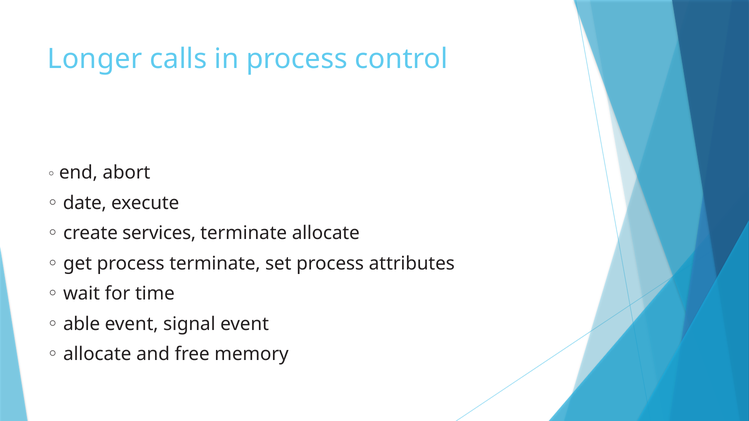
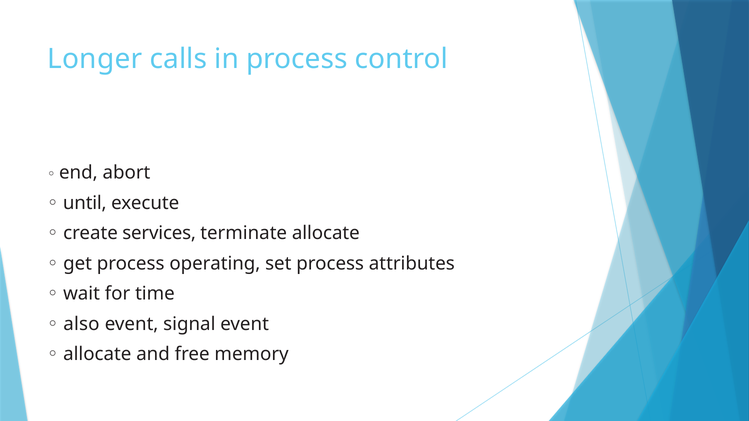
date: date -> until (85, 203)
process terminate: terminate -> operating (215, 264)
able: able -> also (81, 324)
